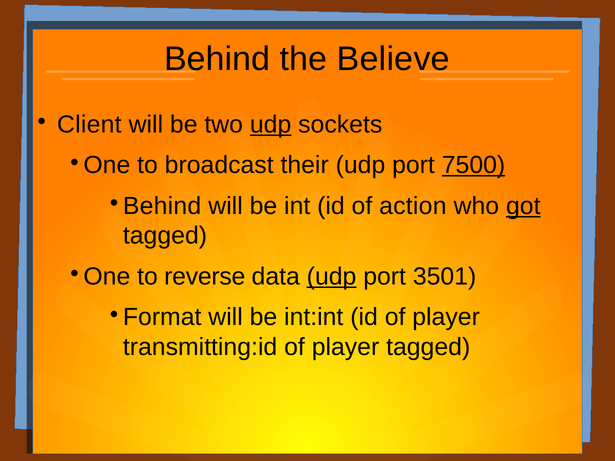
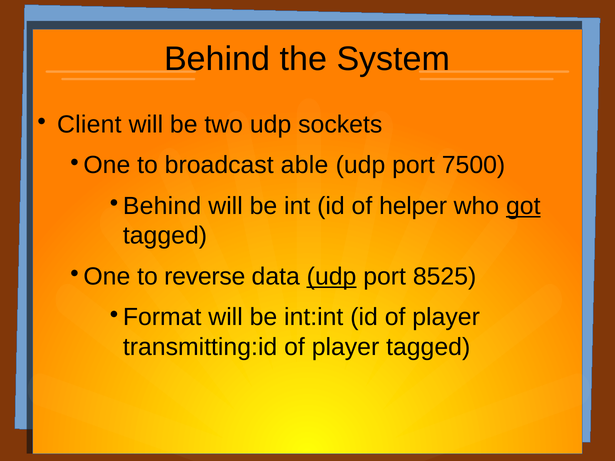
Believe: Believe -> System (393, 59)
udp underline: present -> none (271, 125)
their: their -> able (305, 165)
7500 underline: present -> none (474, 165)
action: action -> helper (413, 206)
3501: 3501 -> 8525 (445, 277)
